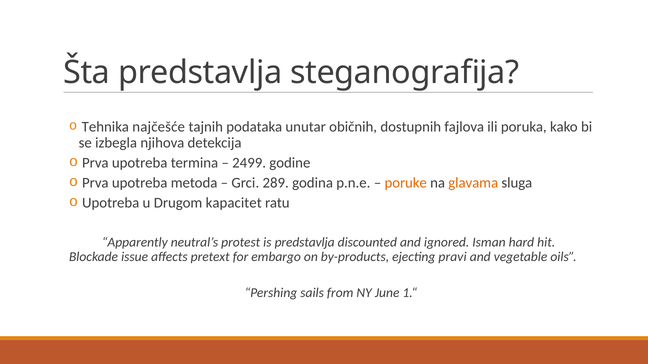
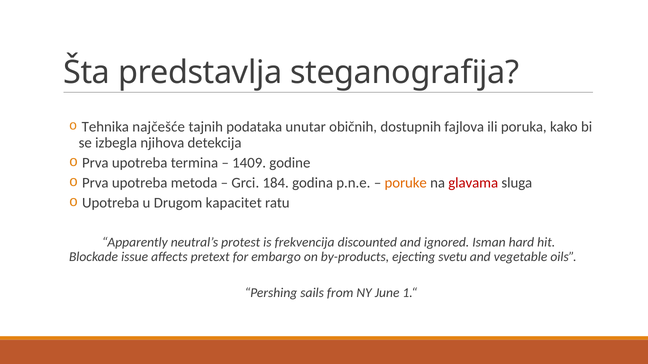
2499: 2499 -> 1409 (249, 163)
289: 289 -> 184 (276, 183)
glavama colour: orange -> red (473, 183)
is predstavlja: predstavlja -> frekvencija (305, 243)
pravi: pravi -> svetu (453, 257)
